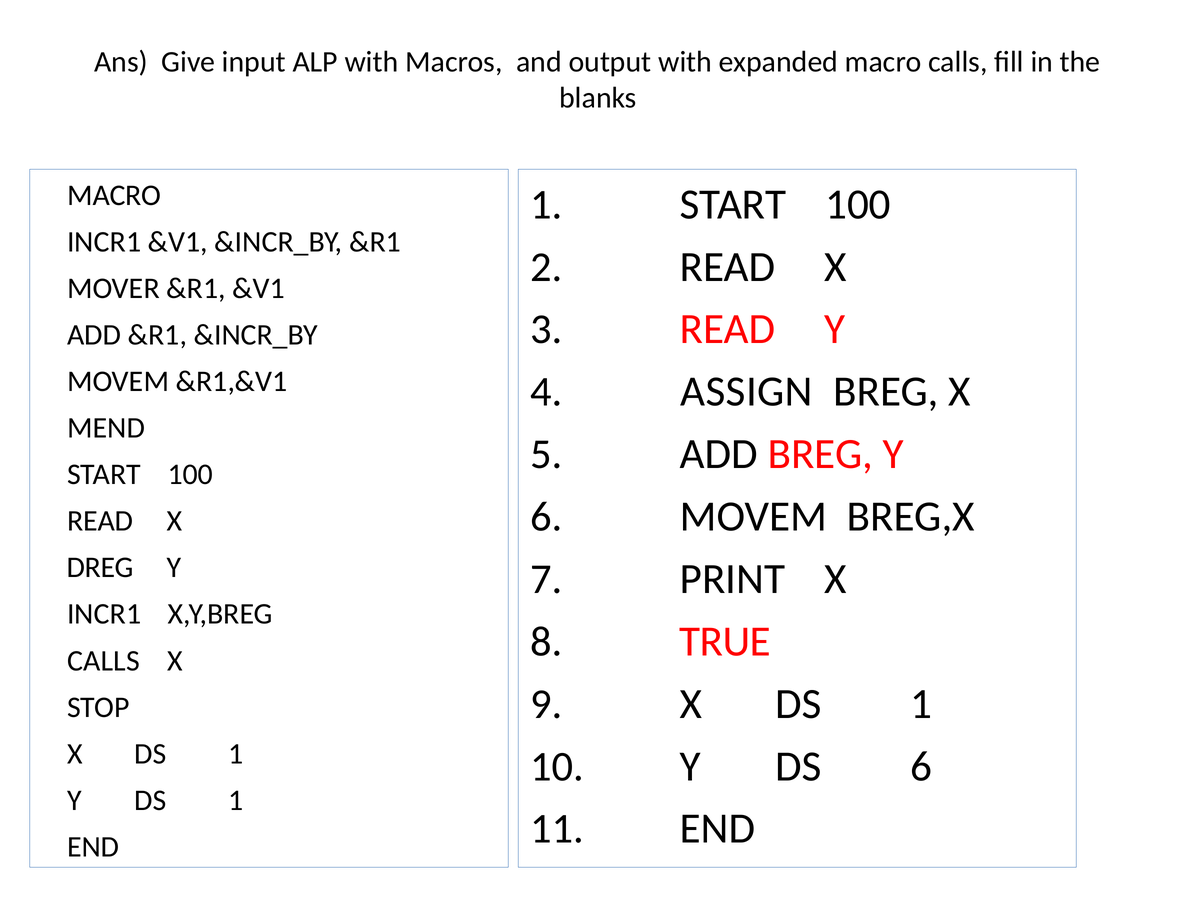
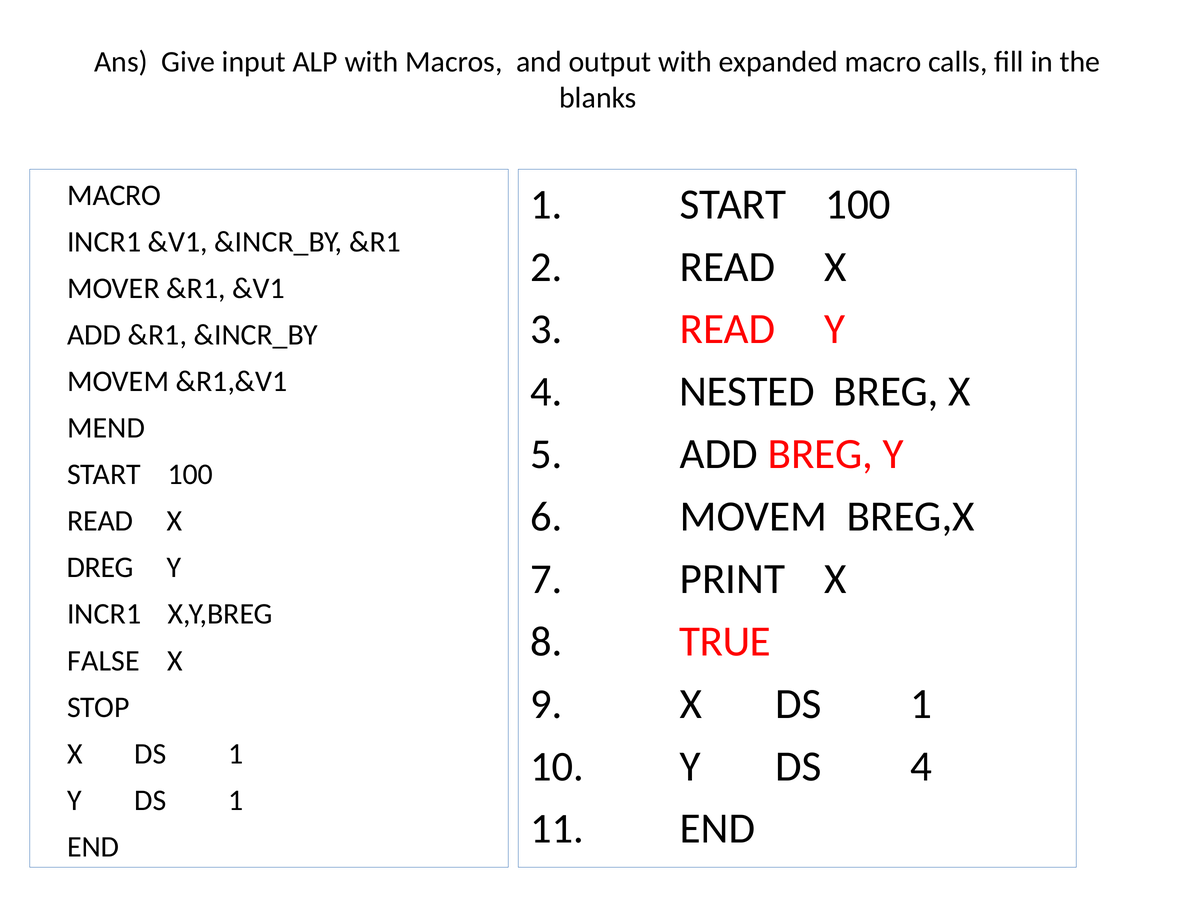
ASSIGN: ASSIGN -> NESTED (747, 392)
CALLS: CALLS -> FALSE (103, 661)
DS 6: 6 -> 4 (921, 766)
